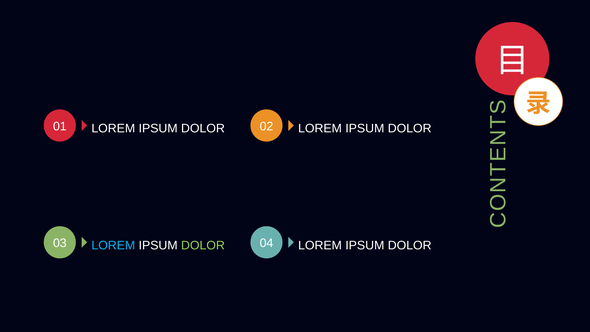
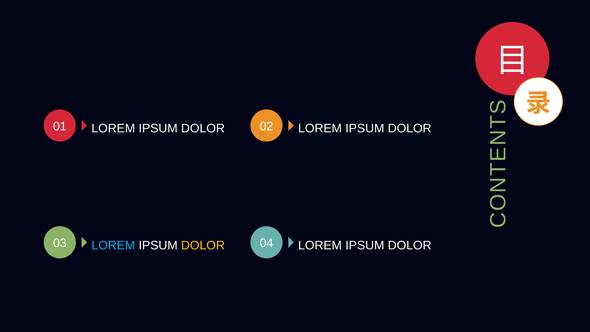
DOLOR colour: light green -> yellow (203, 245)
